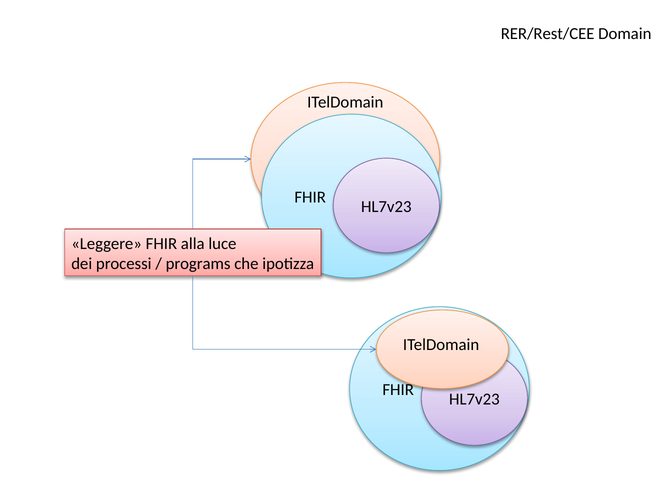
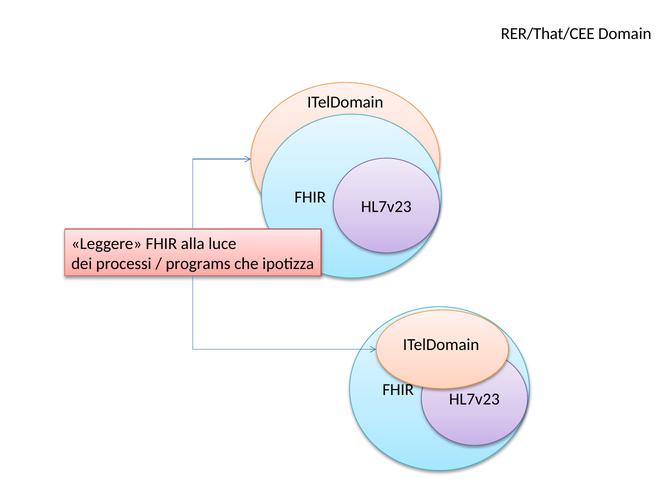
RER/Rest/CEE: RER/Rest/CEE -> RER/That/CEE (548, 34)
